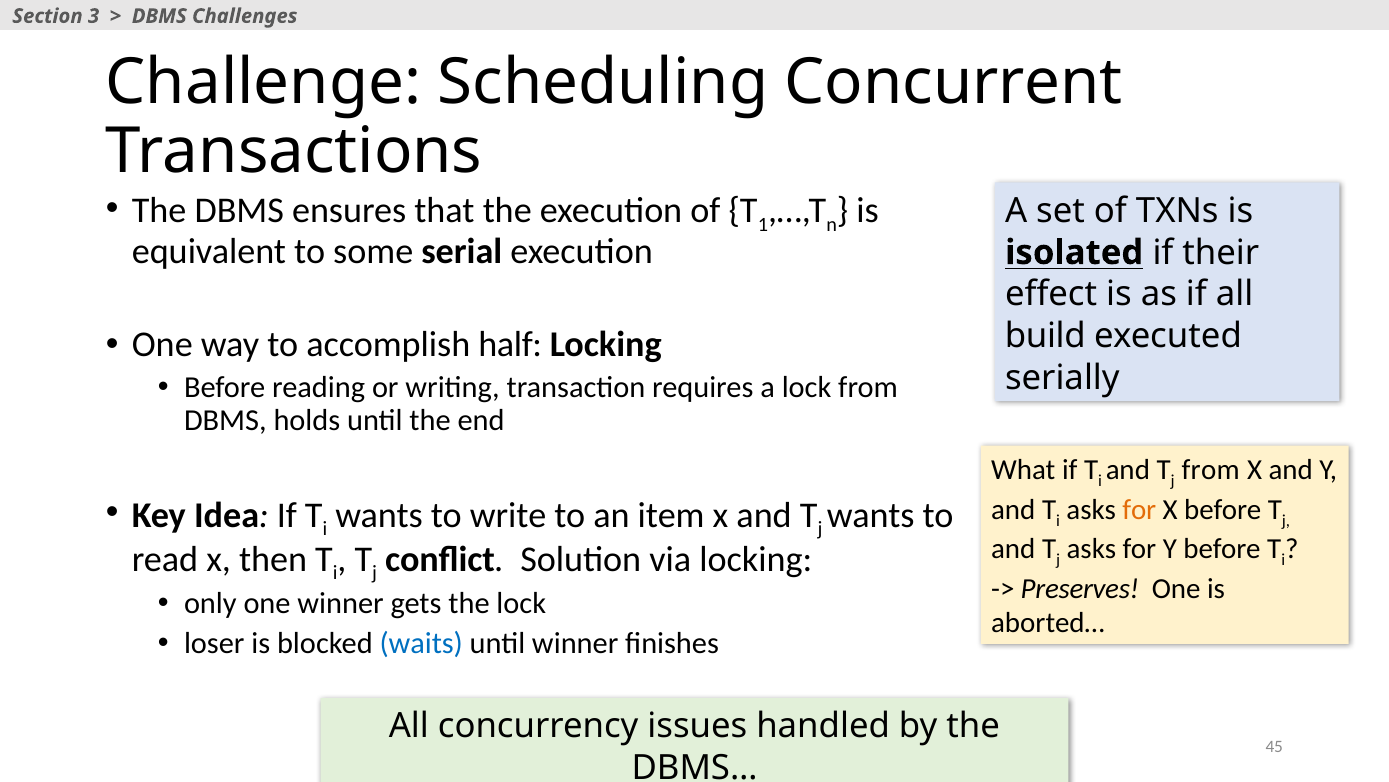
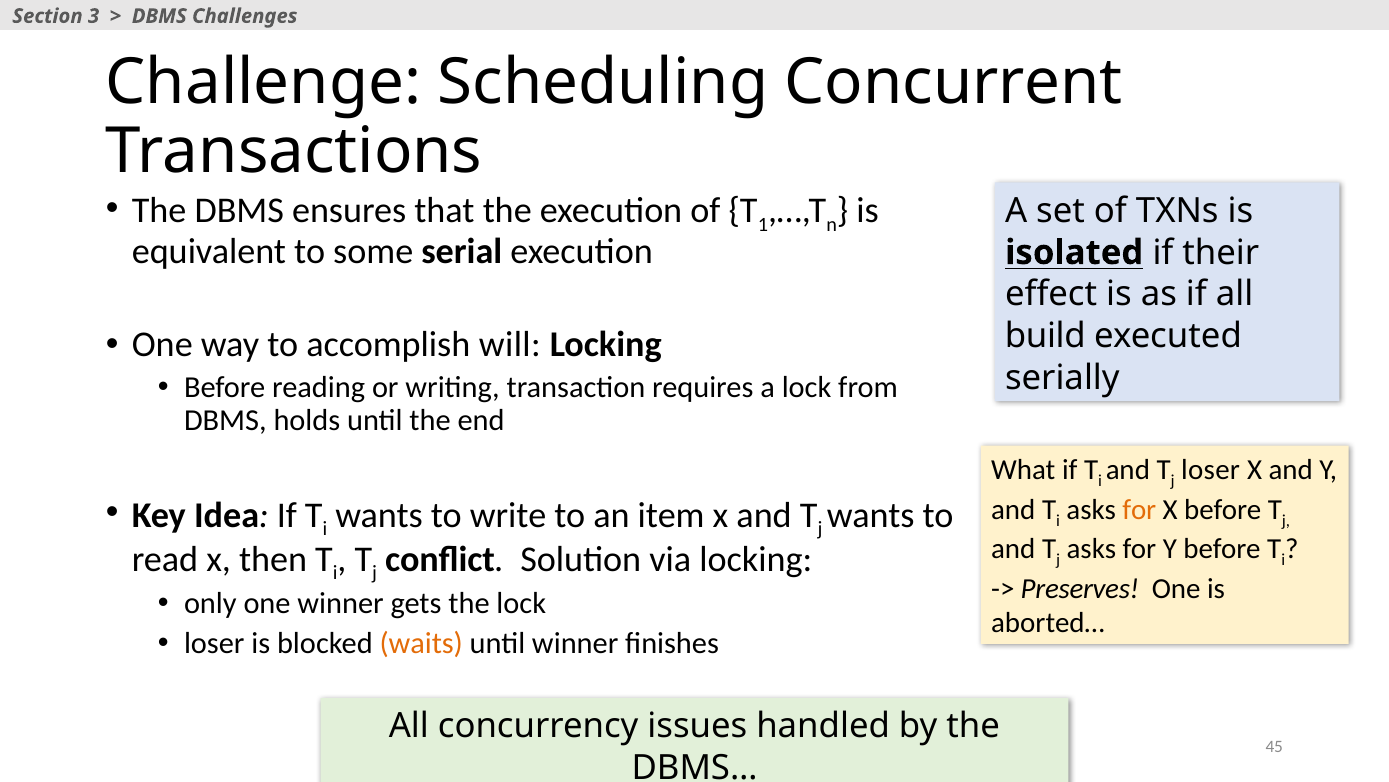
half: half -> will (510, 344)
from: from -> loser (1211, 470)
waits colour: blue -> orange (421, 643)
